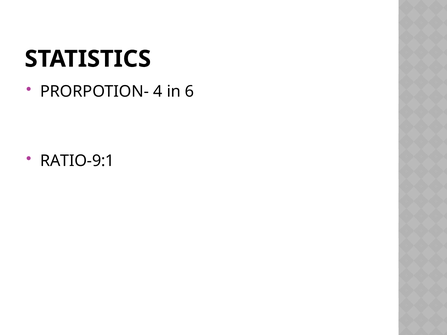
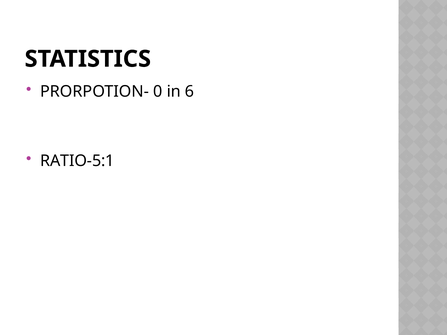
4: 4 -> 0 (158, 92)
RATIO-9:1: RATIO-9:1 -> RATIO-5:1 (77, 161)
